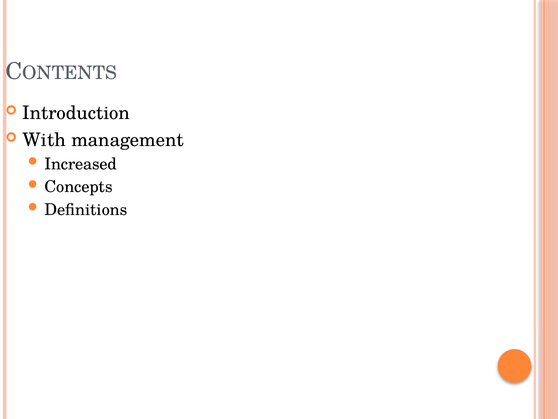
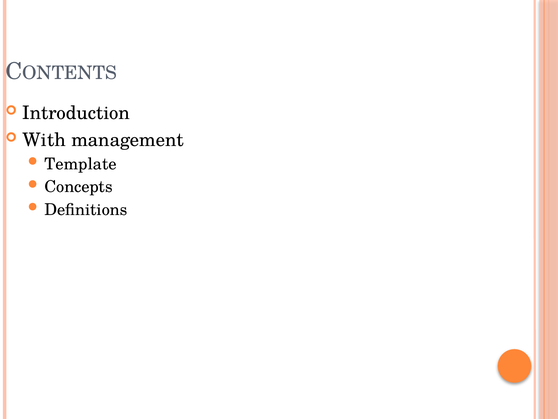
Increased: Increased -> Template (81, 164)
